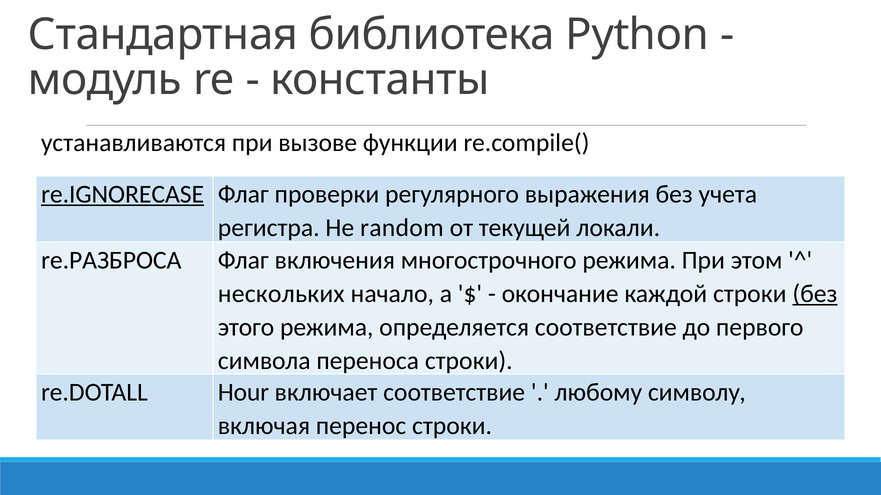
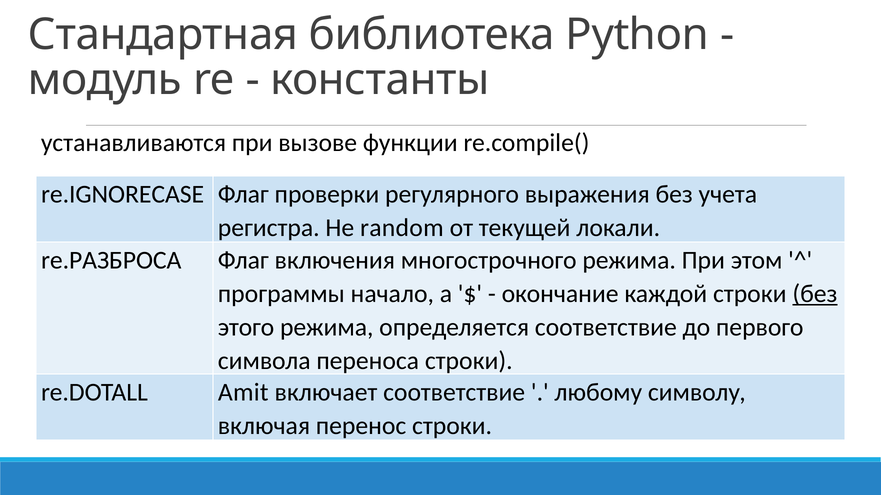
re.IGNORECASE underline: present -> none (123, 194)
нескольких: нескольких -> программы (281, 294)
Hour: Hour -> Amit (243, 393)
